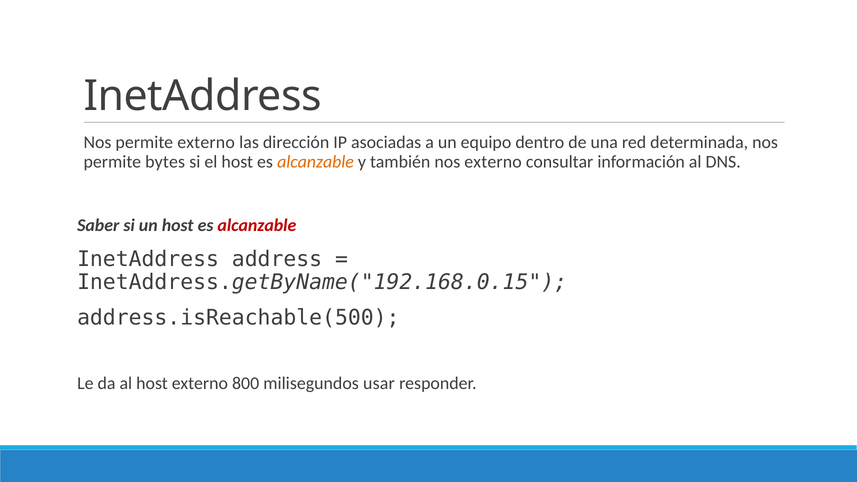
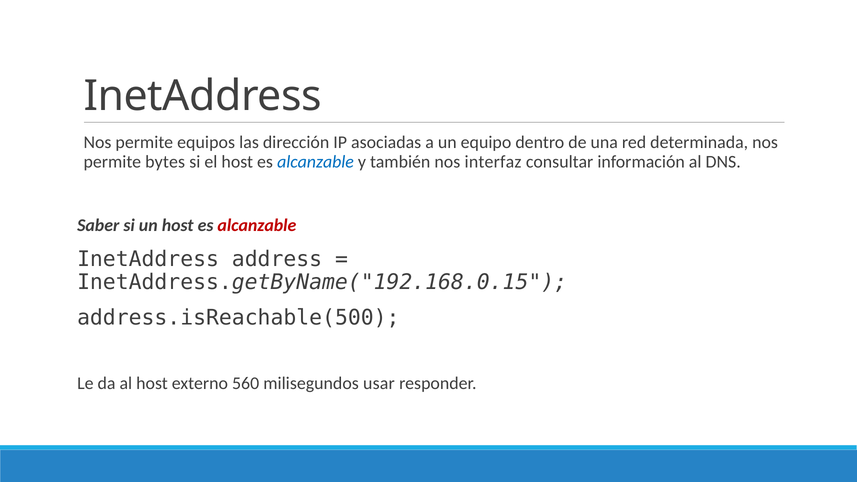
permite externo: externo -> equipos (206, 142)
alcanzable colour: orange -> blue (316, 162)
nos externo: externo -> interfaz (493, 162)
800: 800 -> 560 (246, 383)
